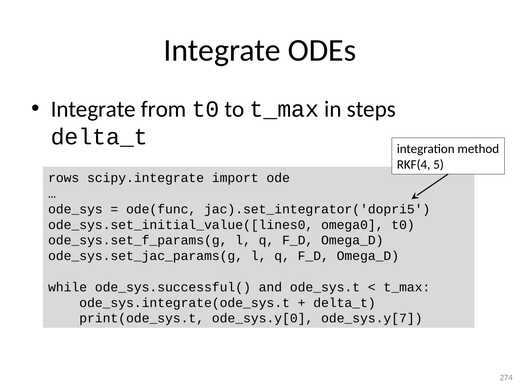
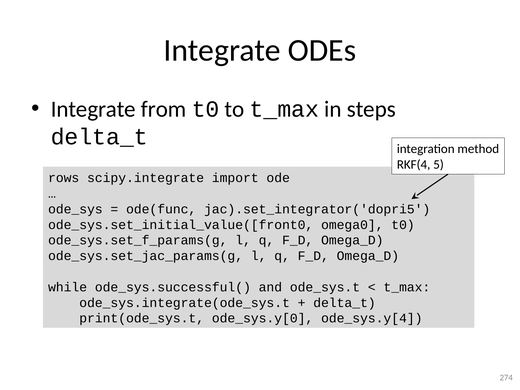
ode_sys.set_initial_value([lines0: ode_sys.set_initial_value([lines0 -> ode_sys.set_initial_value([front0 (181, 225)
ode_sys.y[7: ode_sys.y[7 -> ode_sys.y[4 (372, 318)
